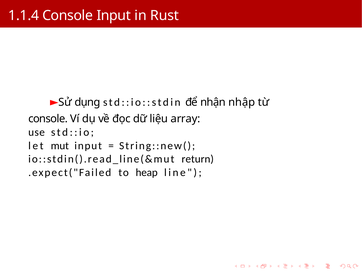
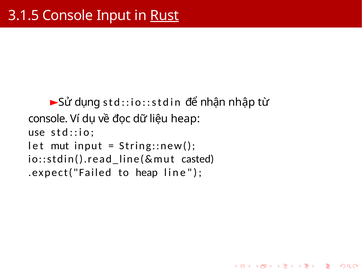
1.1.4: 1.1.4 -> 3.1.5 (24, 15)
Rust underline: none -> present (165, 15)
liệu array: array -> heap (185, 119)
return: return -> casted (198, 159)
